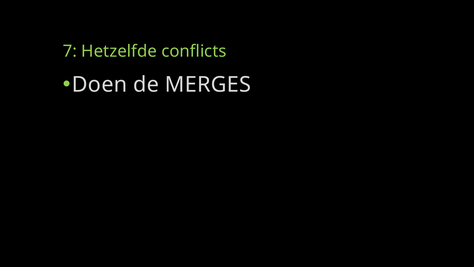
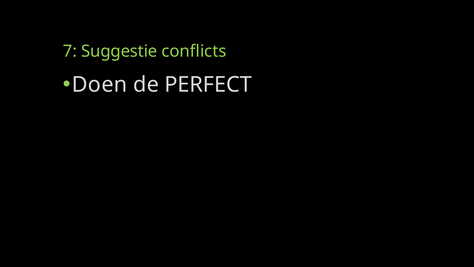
Hetzelfde: Hetzelfde -> Suggestie (119, 51)
MERGES: MERGES -> PERFECT (208, 85)
